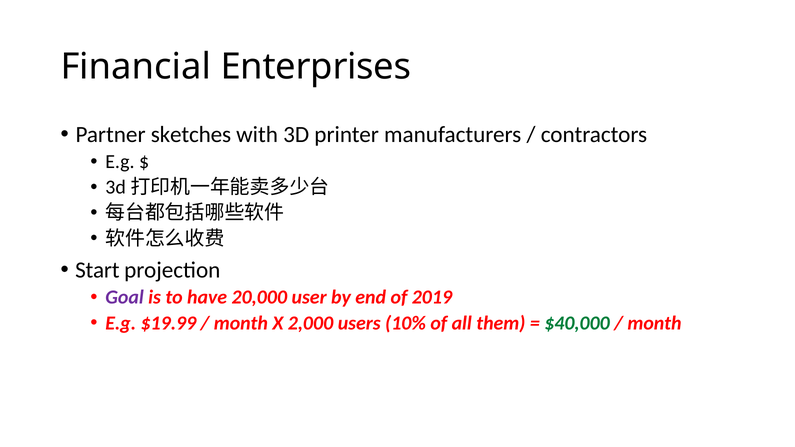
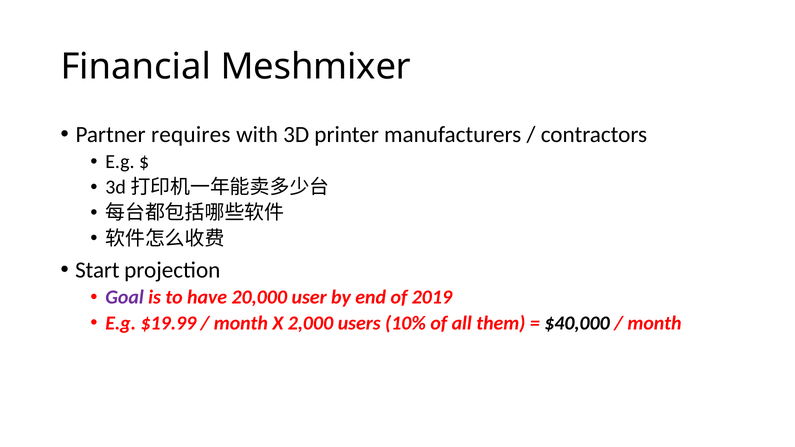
Enterprises: Enterprises -> Meshmixer (316, 67)
sketches: sketches -> requires (191, 134)
$40,000 colour: green -> black (577, 323)
